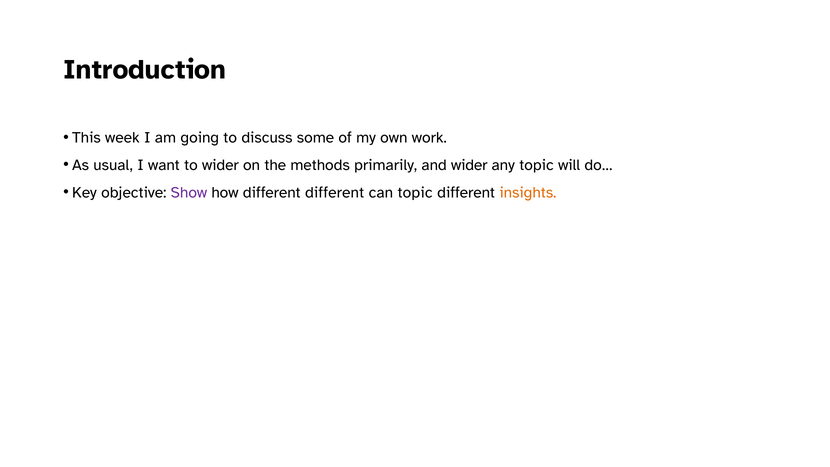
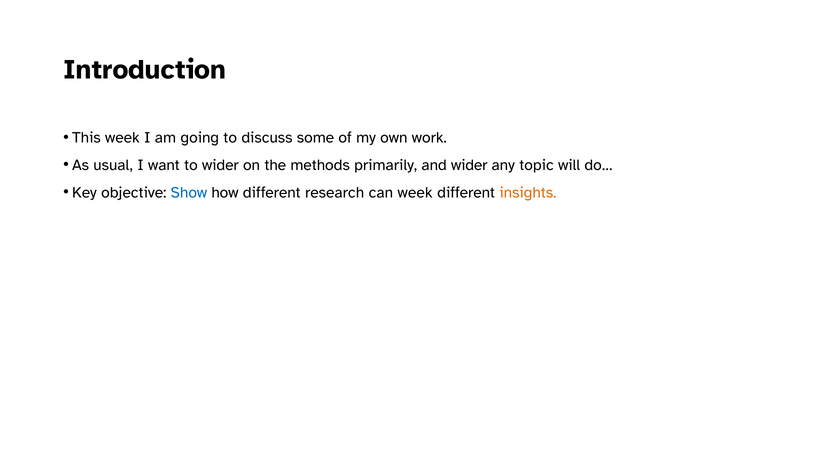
Show colour: purple -> blue (189, 192)
different different: different -> research (335, 192)
can topic: topic -> week (415, 192)
